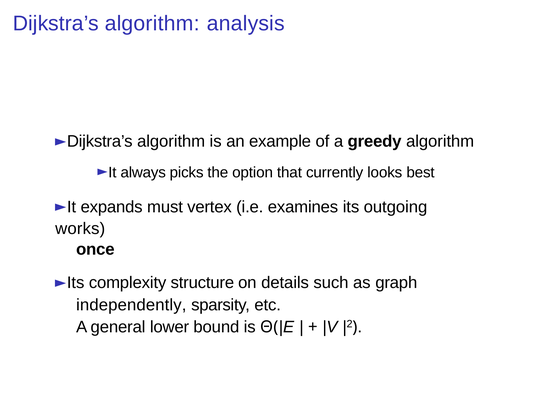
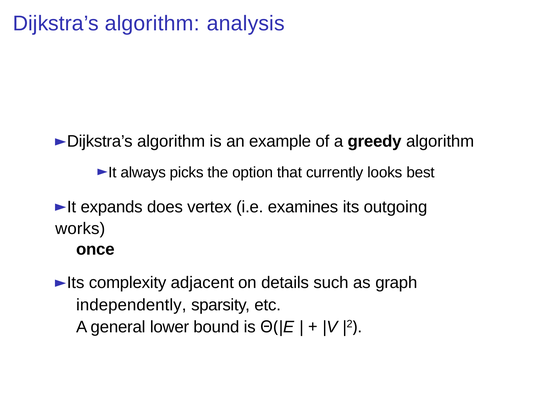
must: must -> does (165, 207)
structure: structure -> adjacent (202, 283)
